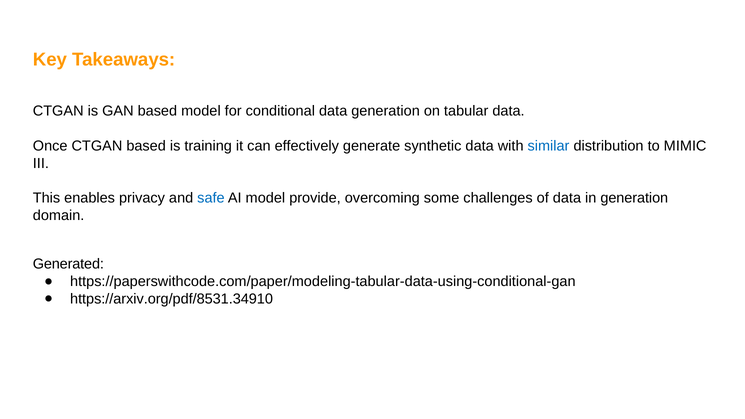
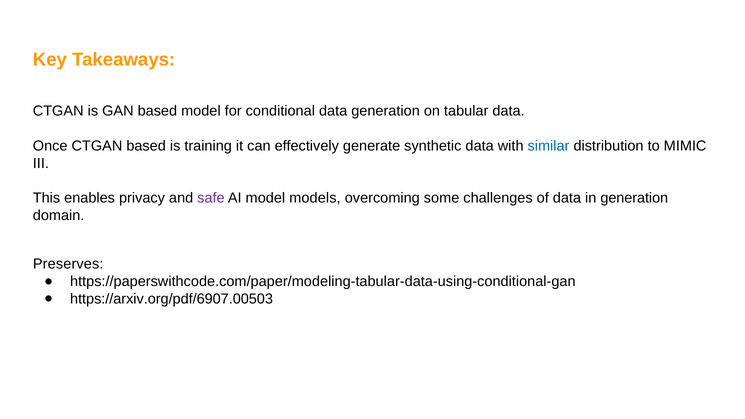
safe colour: blue -> purple (211, 198)
provide: provide -> models (315, 198)
Generated: Generated -> Preserves (68, 264)
https://arxiv.org/pdf/8531.34910: https://arxiv.org/pdf/8531.34910 -> https://arxiv.org/pdf/6907.00503 (172, 299)
